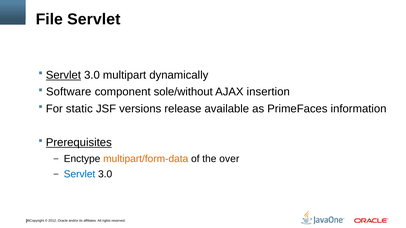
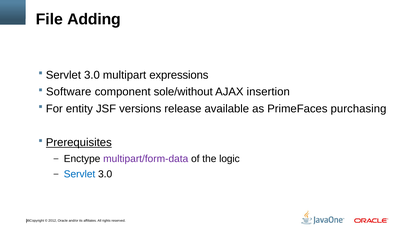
File Servlet: Servlet -> Adding (94, 19)
Servlet underline: present -> none (63, 75)
dynamically: dynamically -> expressions (179, 75)
static: static -> entity (79, 109)
information: information -> purchasing (359, 109)
multipart/form-data colour: orange -> purple (146, 159)
over: over -> logic (229, 159)
